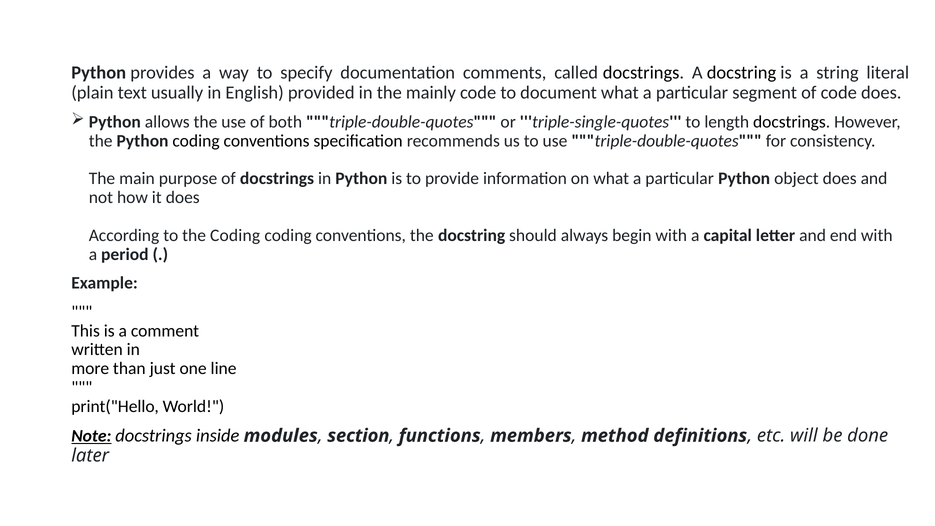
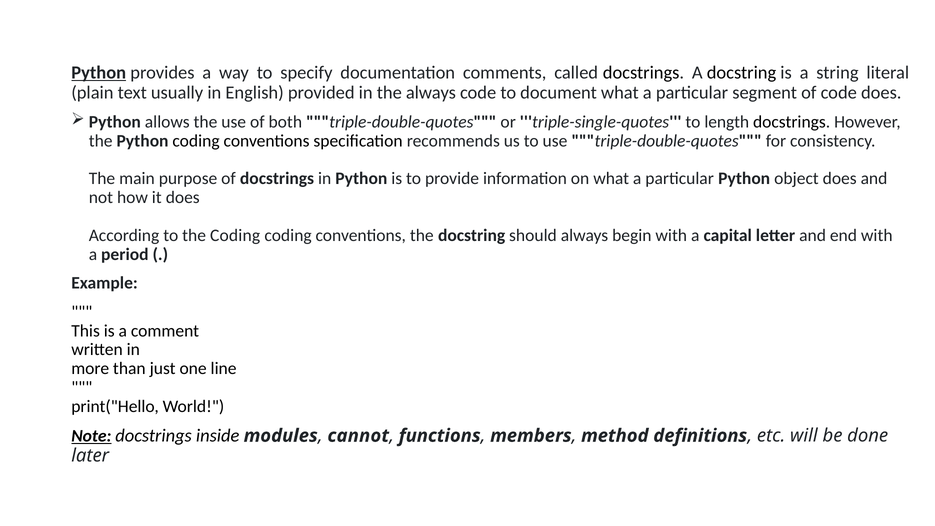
Python underline: none -> present (99, 73)
the mainly: mainly -> always (431, 93)
section: section -> cannot (358, 436)
